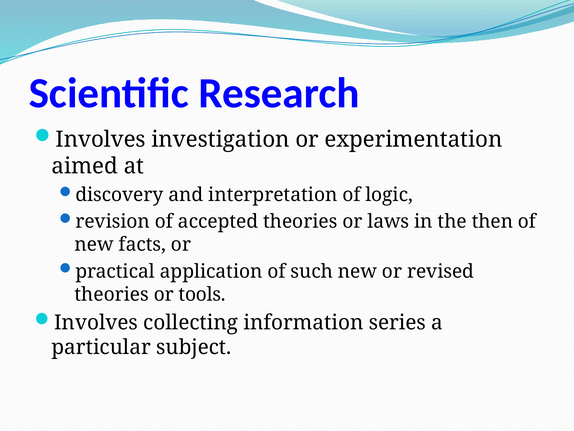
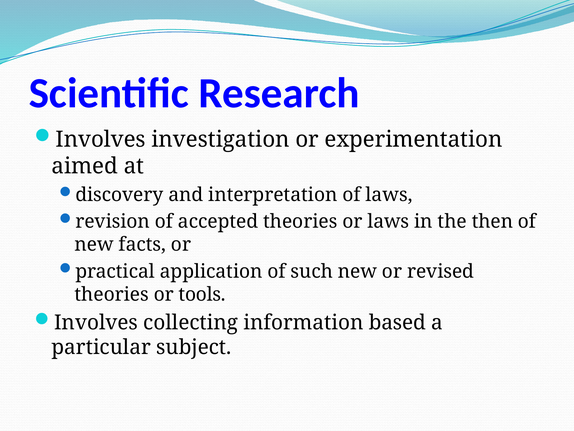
of logic: logic -> laws (389, 195)
series: series -> based (397, 322)
